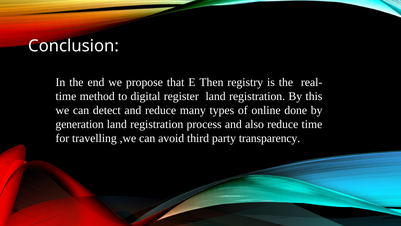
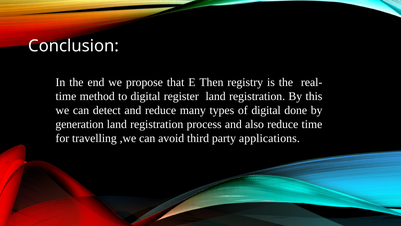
of online: online -> digital (266, 110)
transparency: transparency -> applications (269, 138)
